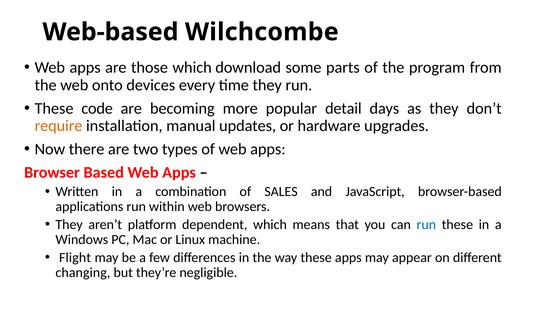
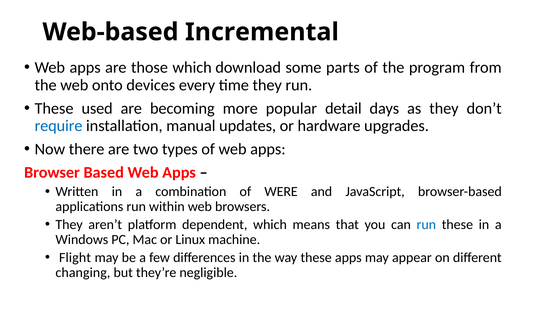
Wilchcombe: Wilchcombe -> Incremental (262, 32)
code: code -> used (97, 108)
require colour: orange -> blue (59, 126)
SALES: SALES -> WERE (281, 192)
